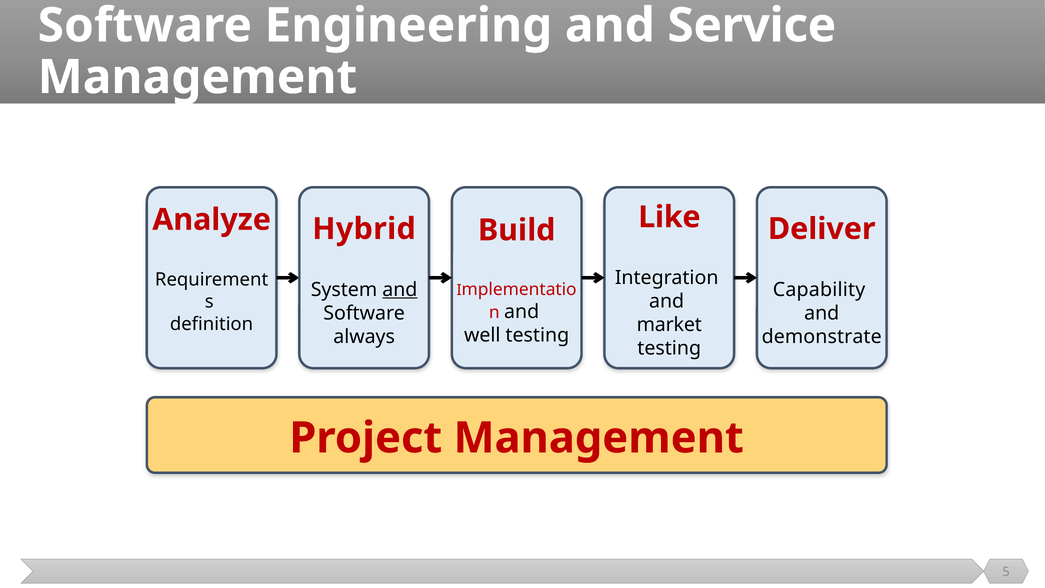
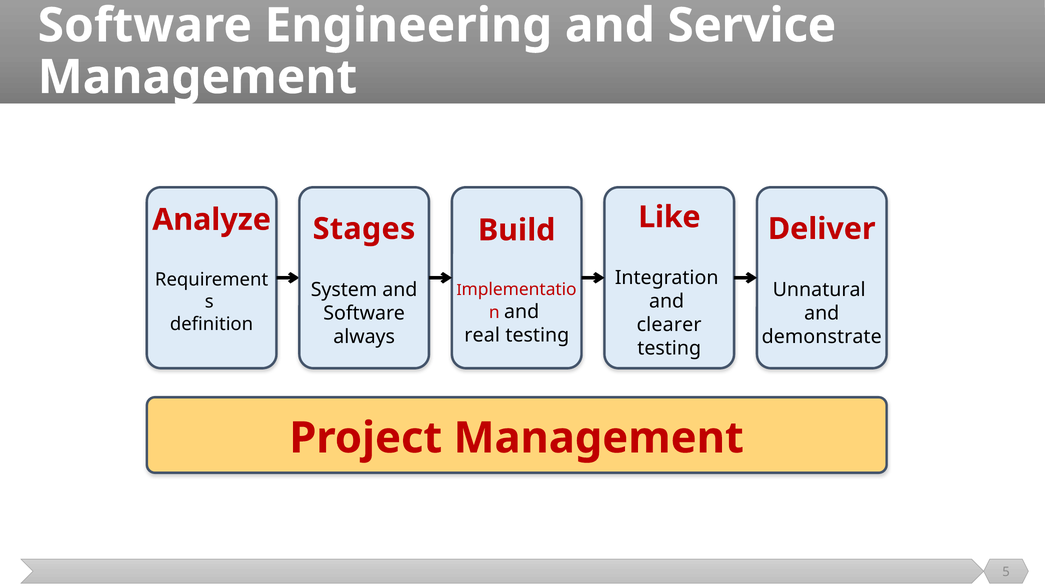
Hybrid: Hybrid -> Stages (364, 229)
and underline: present -> none (400, 289)
Capability: Capability -> Unnatural (819, 289)
market: market -> clearer (669, 325)
well: well -> real (482, 335)
